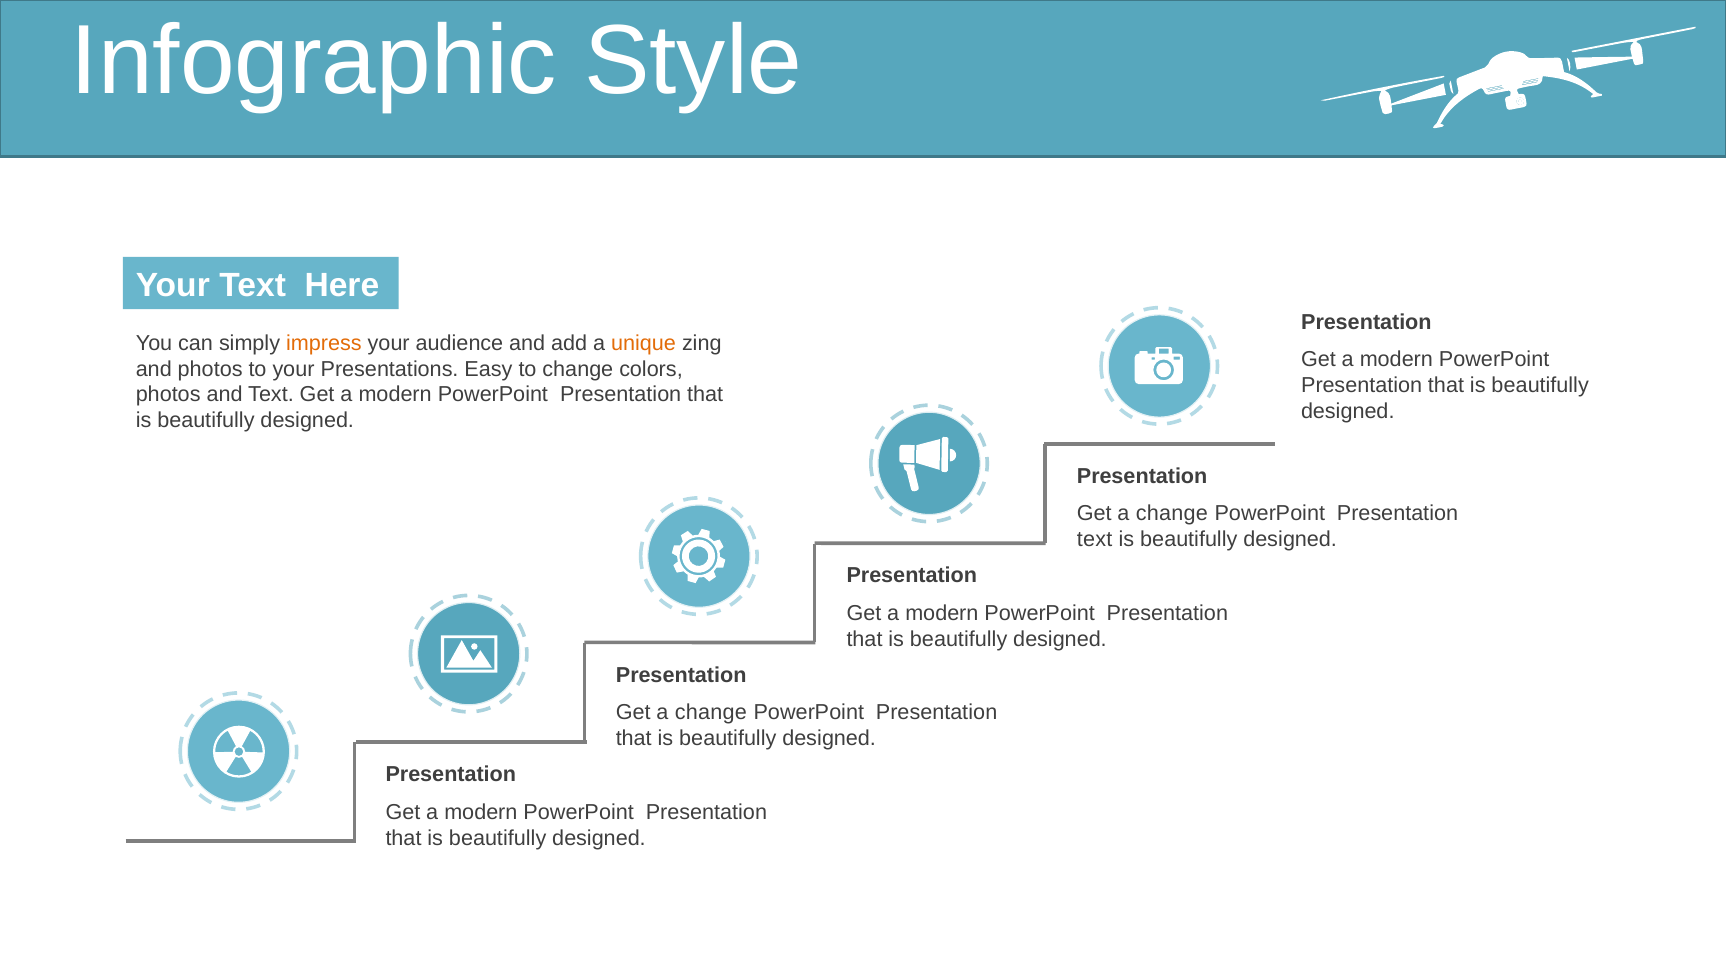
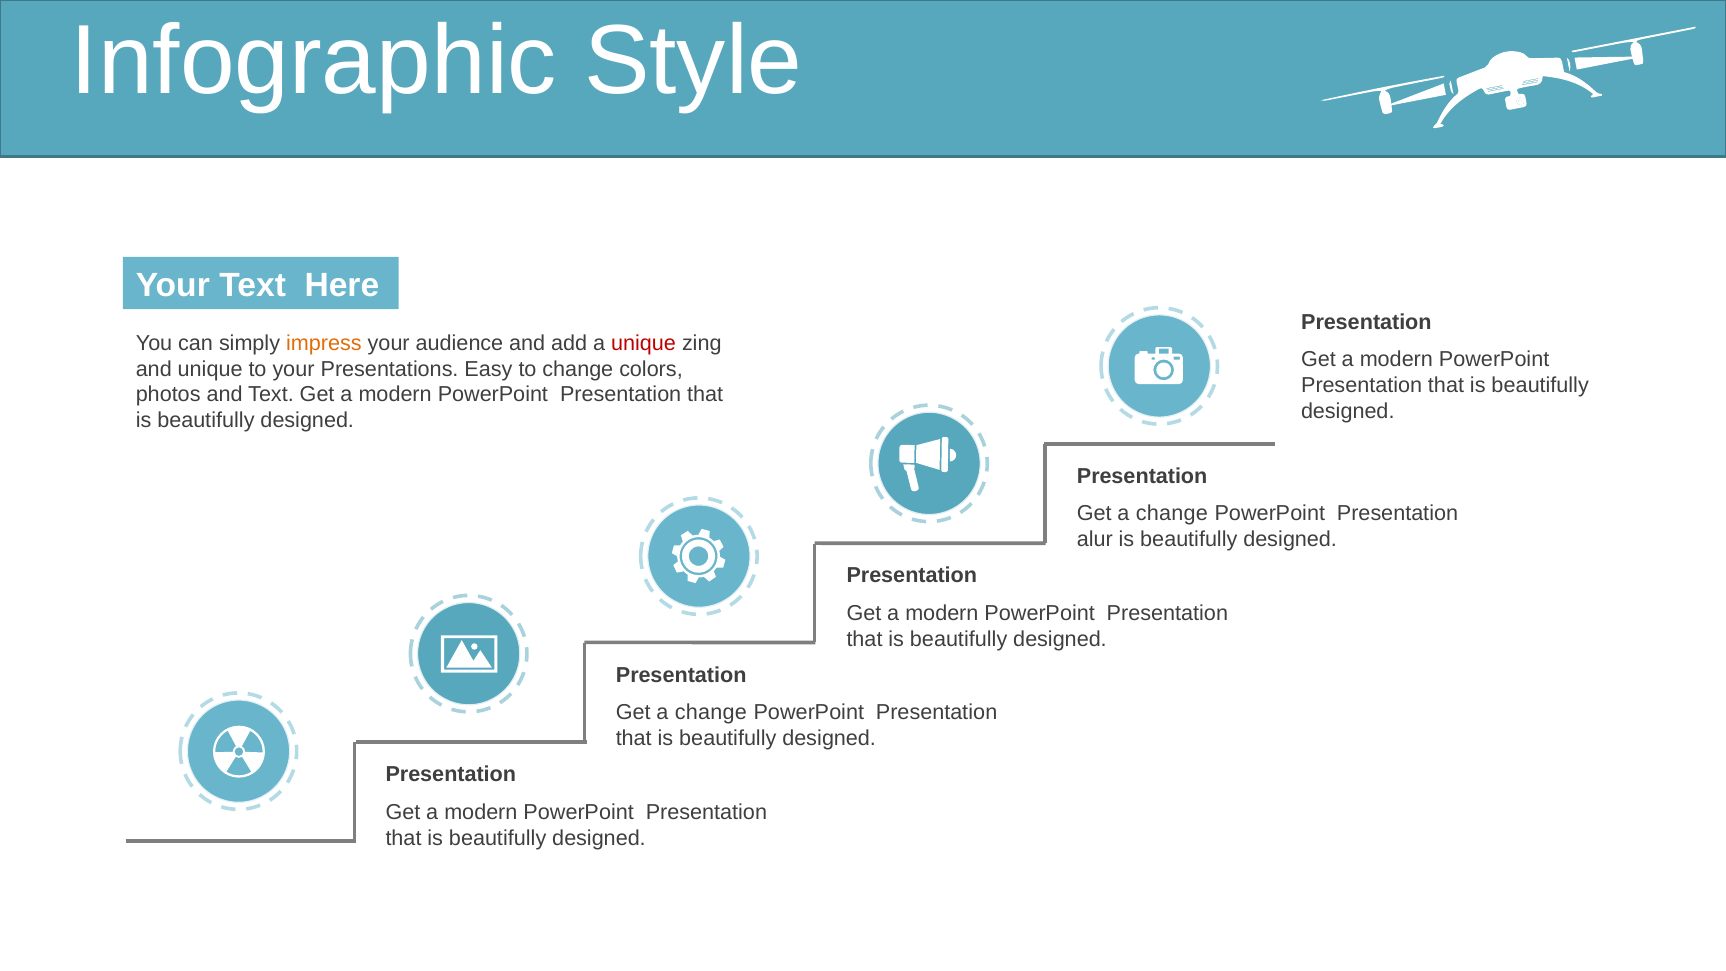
unique colour: orange -> red (644, 343)
and photos: photos -> unique (210, 369)
text: text -> alur (1095, 539)
